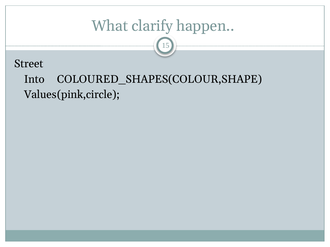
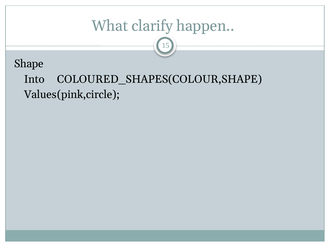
Street: Street -> Shape (29, 64)
